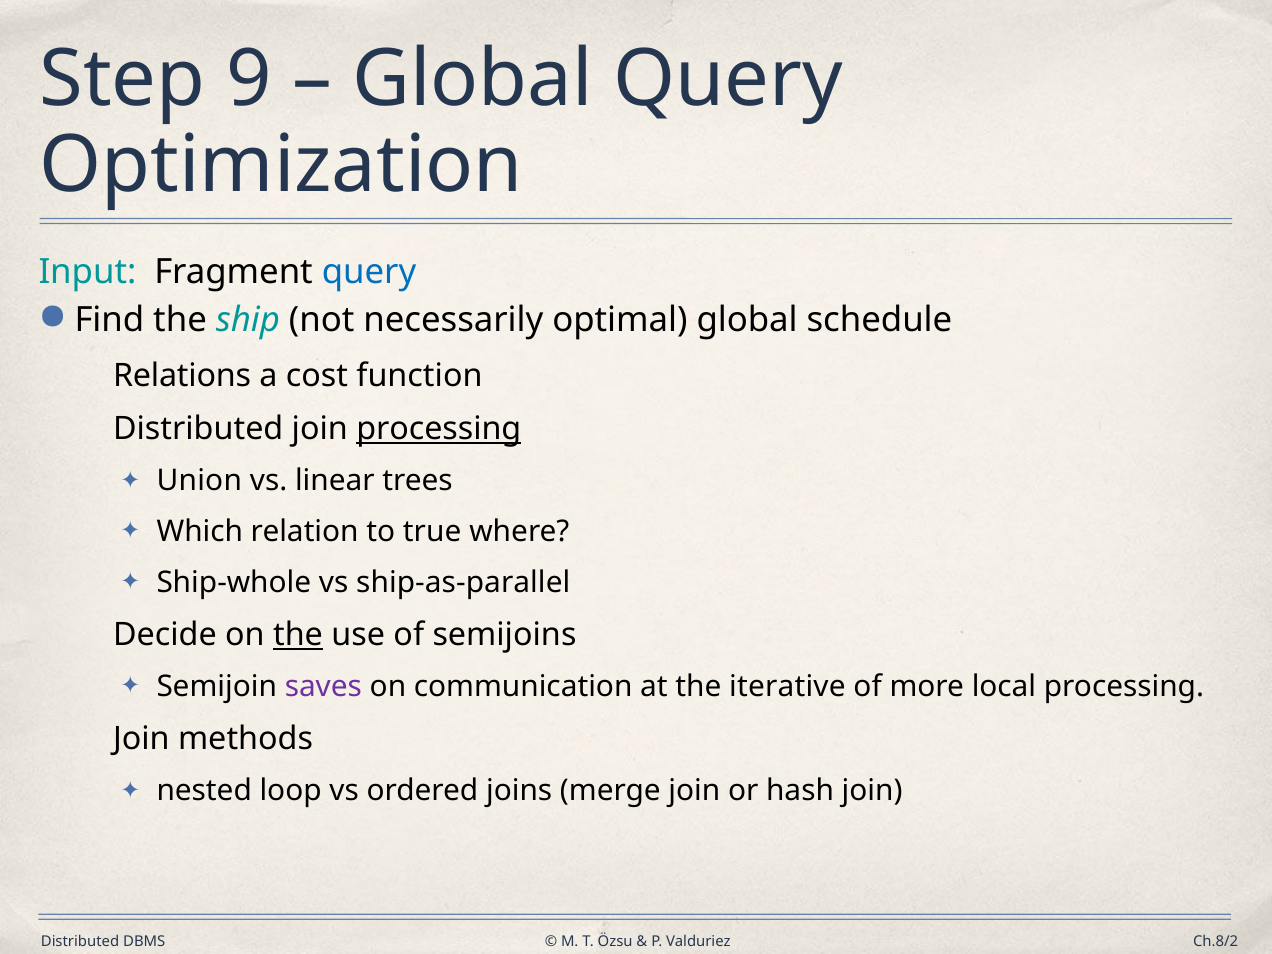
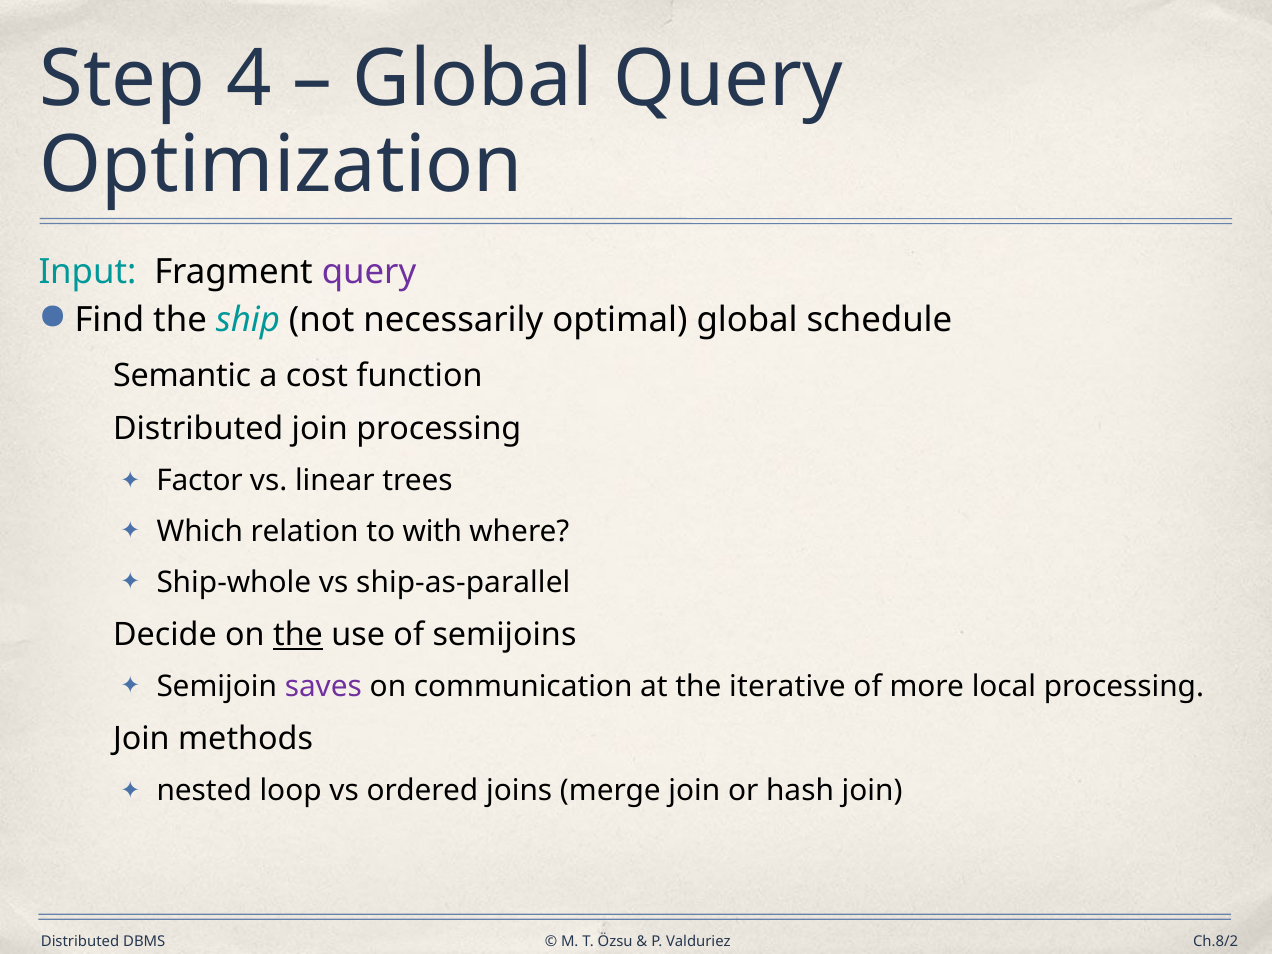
9: 9 -> 4 (249, 79)
query colour: blue -> purple (369, 272)
Relations: Relations -> Semantic (182, 375)
processing underline: present -> none (439, 429)
Union: Union -> Factor (200, 481)
true: true -> with (432, 532)
